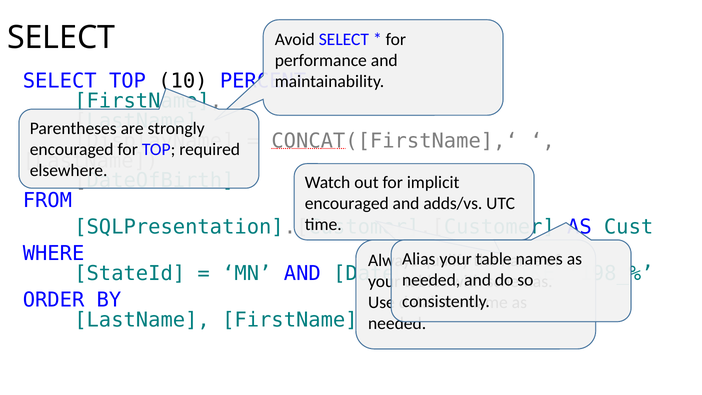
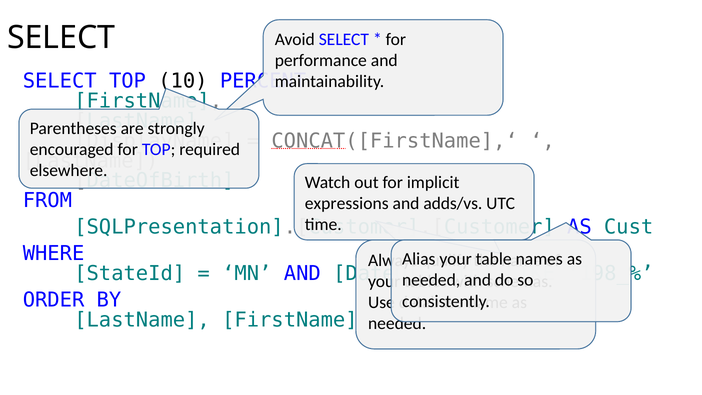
encouraged: encouraged -> expressions (347, 204)
